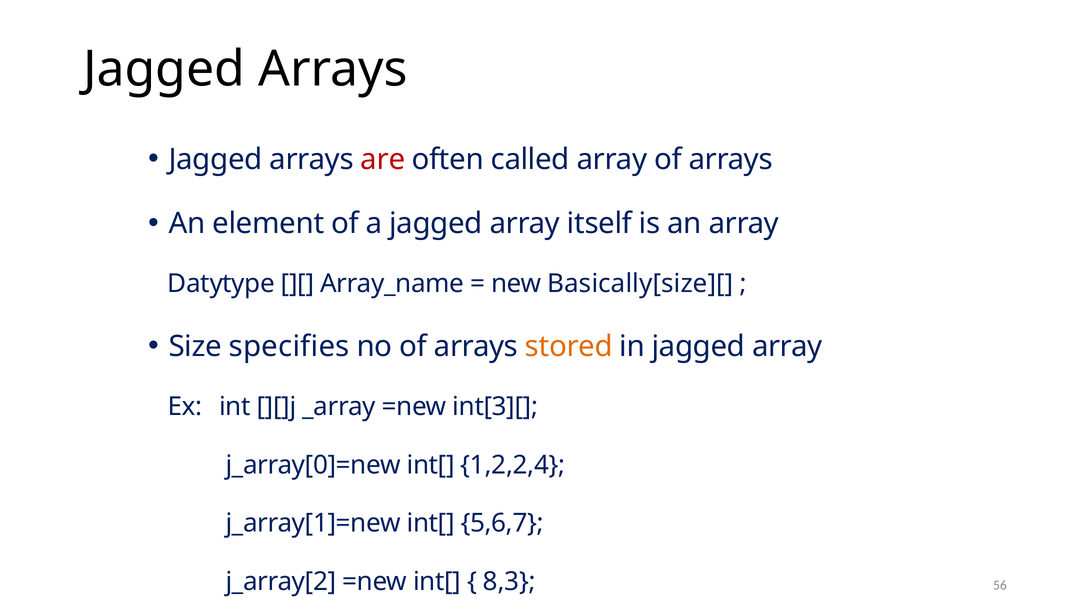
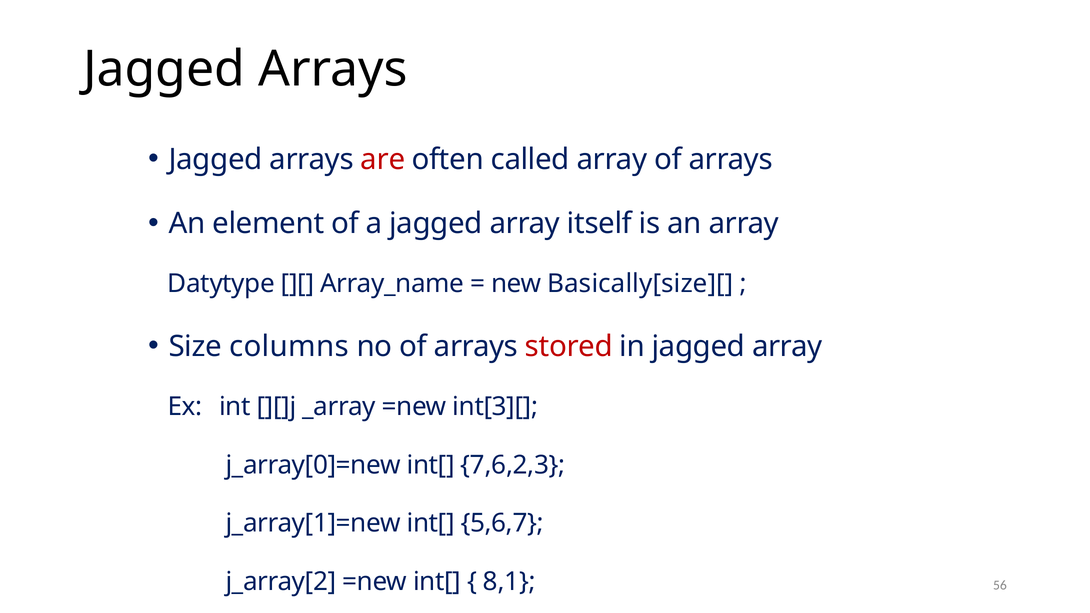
specifies: specifies -> columns (289, 347)
stored colour: orange -> red (569, 347)
1,2,2,4: 1,2,2,4 -> 7,6,2,3 (513, 465)
8,3: 8,3 -> 8,1 (509, 582)
